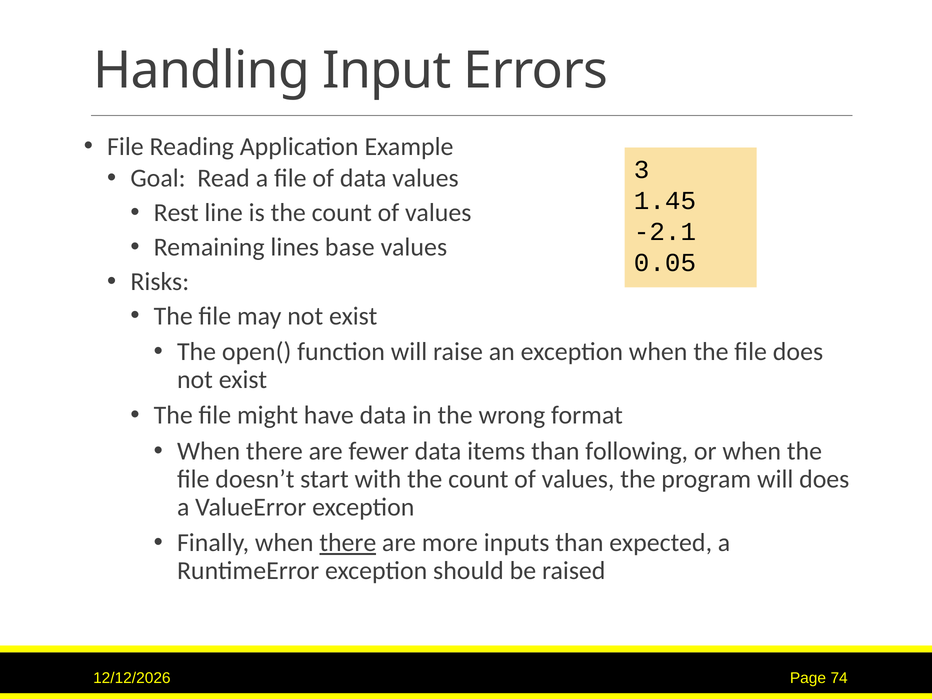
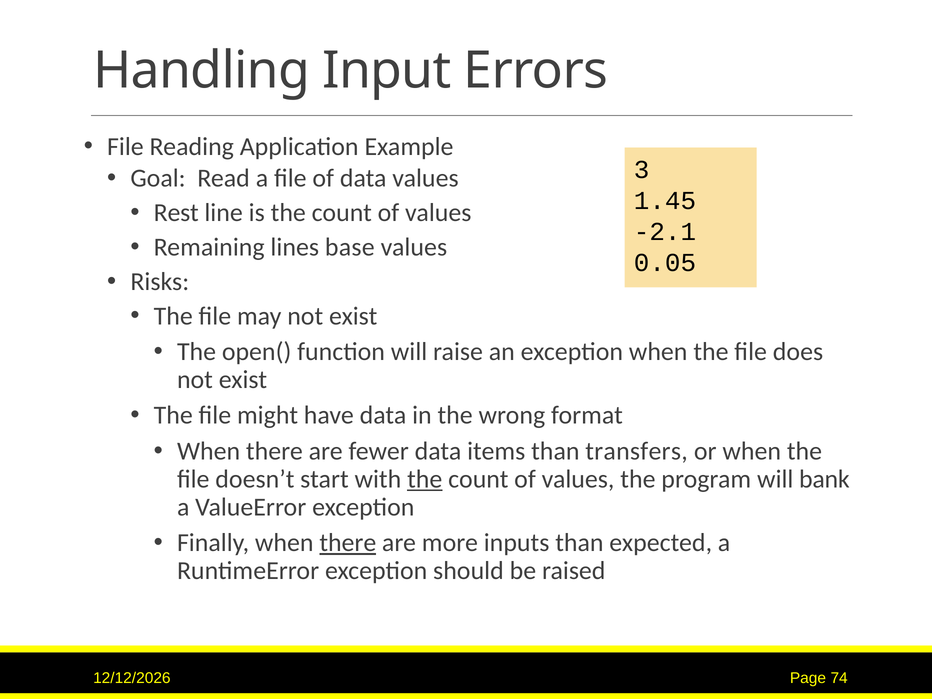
following: following -> transfers (637, 451)
the underline: none -> present (425, 479)
will does: does -> bank (824, 479)
